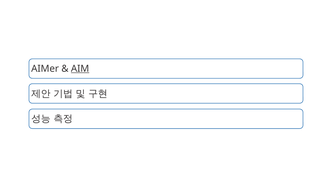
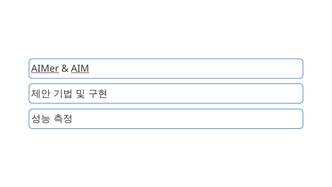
AIMer underline: none -> present (45, 68)
